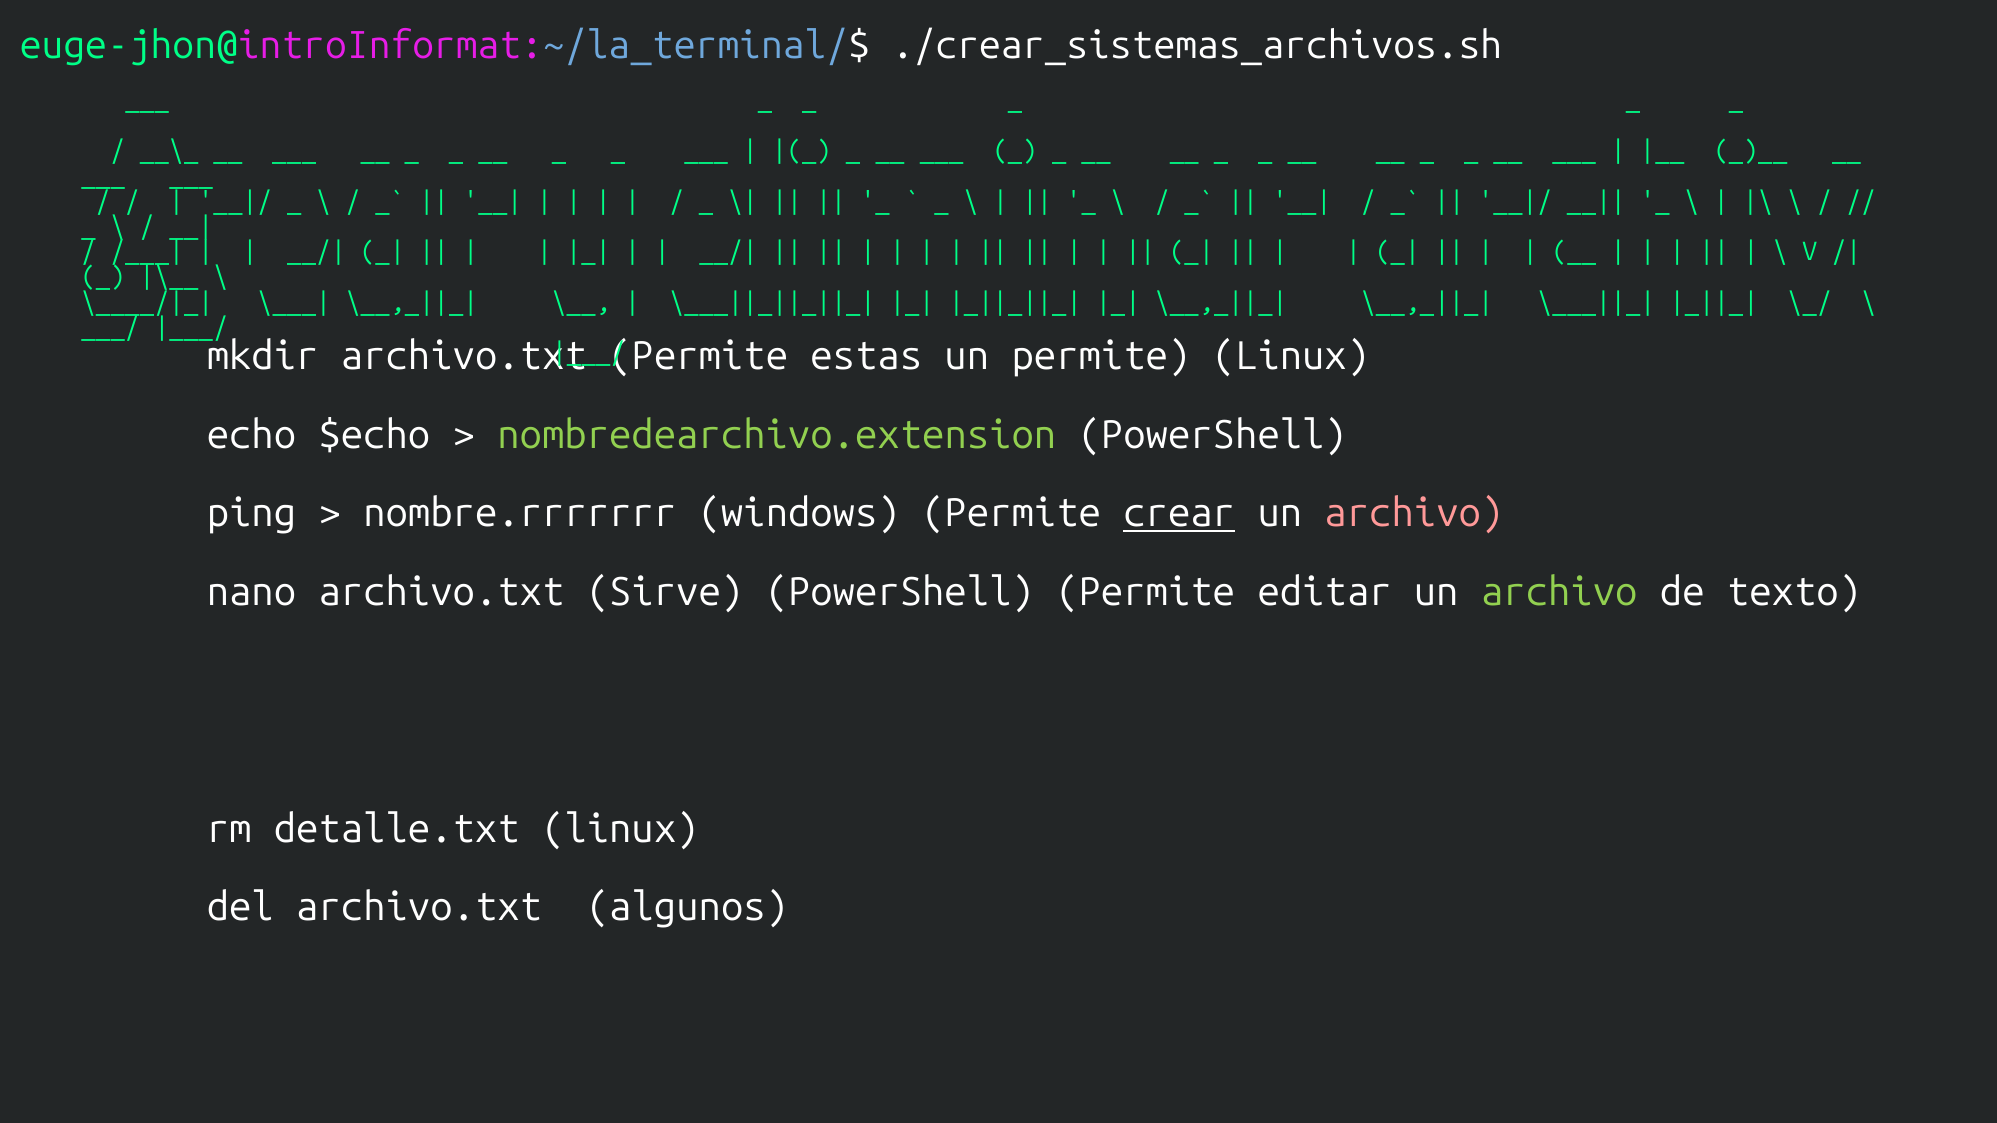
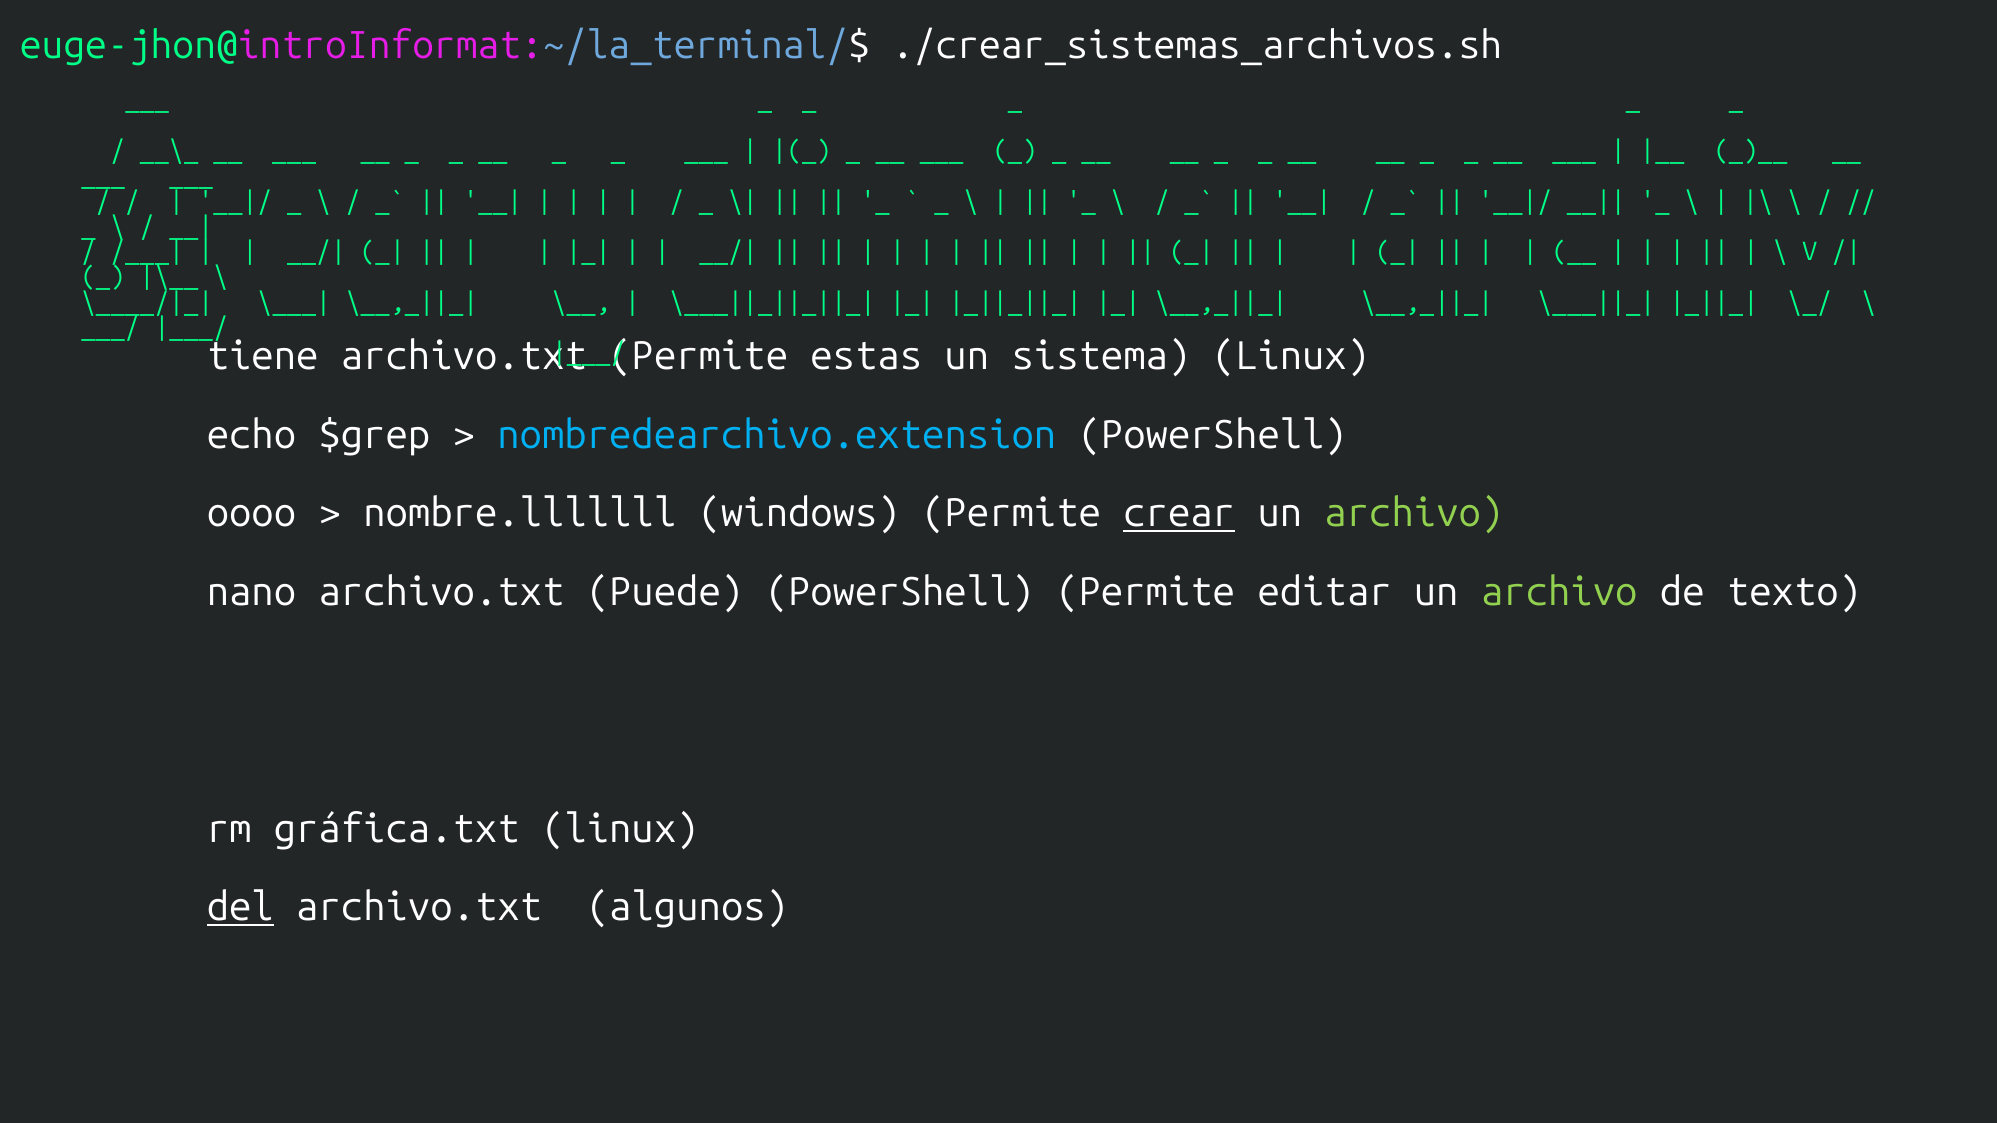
mkdir: mkdir -> tiene (263, 356)
un permite: permite -> sistema (1101, 356)
$echo: $echo -> $grep (374, 435)
nombredearchivo.extension colour: light green -> light blue (777, 435)
ping: ping -> oooo (252, 514)
nombre.rrrrrrr: nombre.rrrrrrr -> nombre.lllllll (520, 514)
archivo colour: pink -> light green (1414, 514)
Sirve: Sirve -> Puede (665, 593)
detalle.txt: detalle.txt -> gráfica.txt (397, 829)
del underline: none -> present (240, 908)
